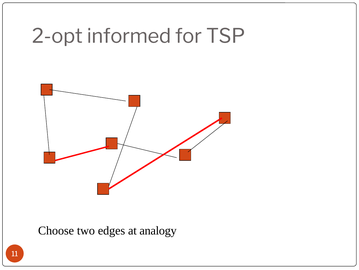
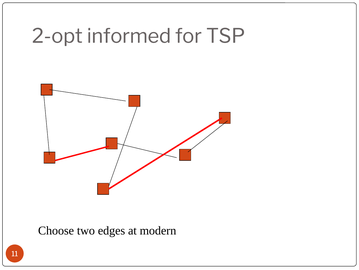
analogy: analogy -> modern (158, 230)
